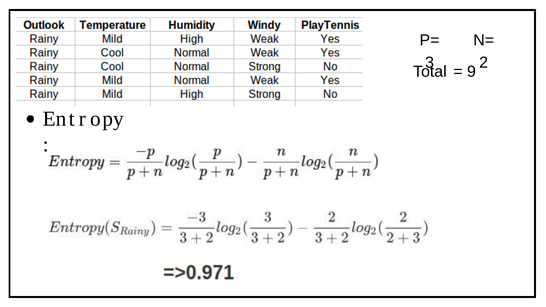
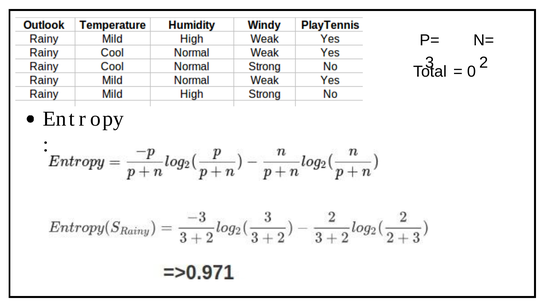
9: 9 -> 0 (471, 71)
